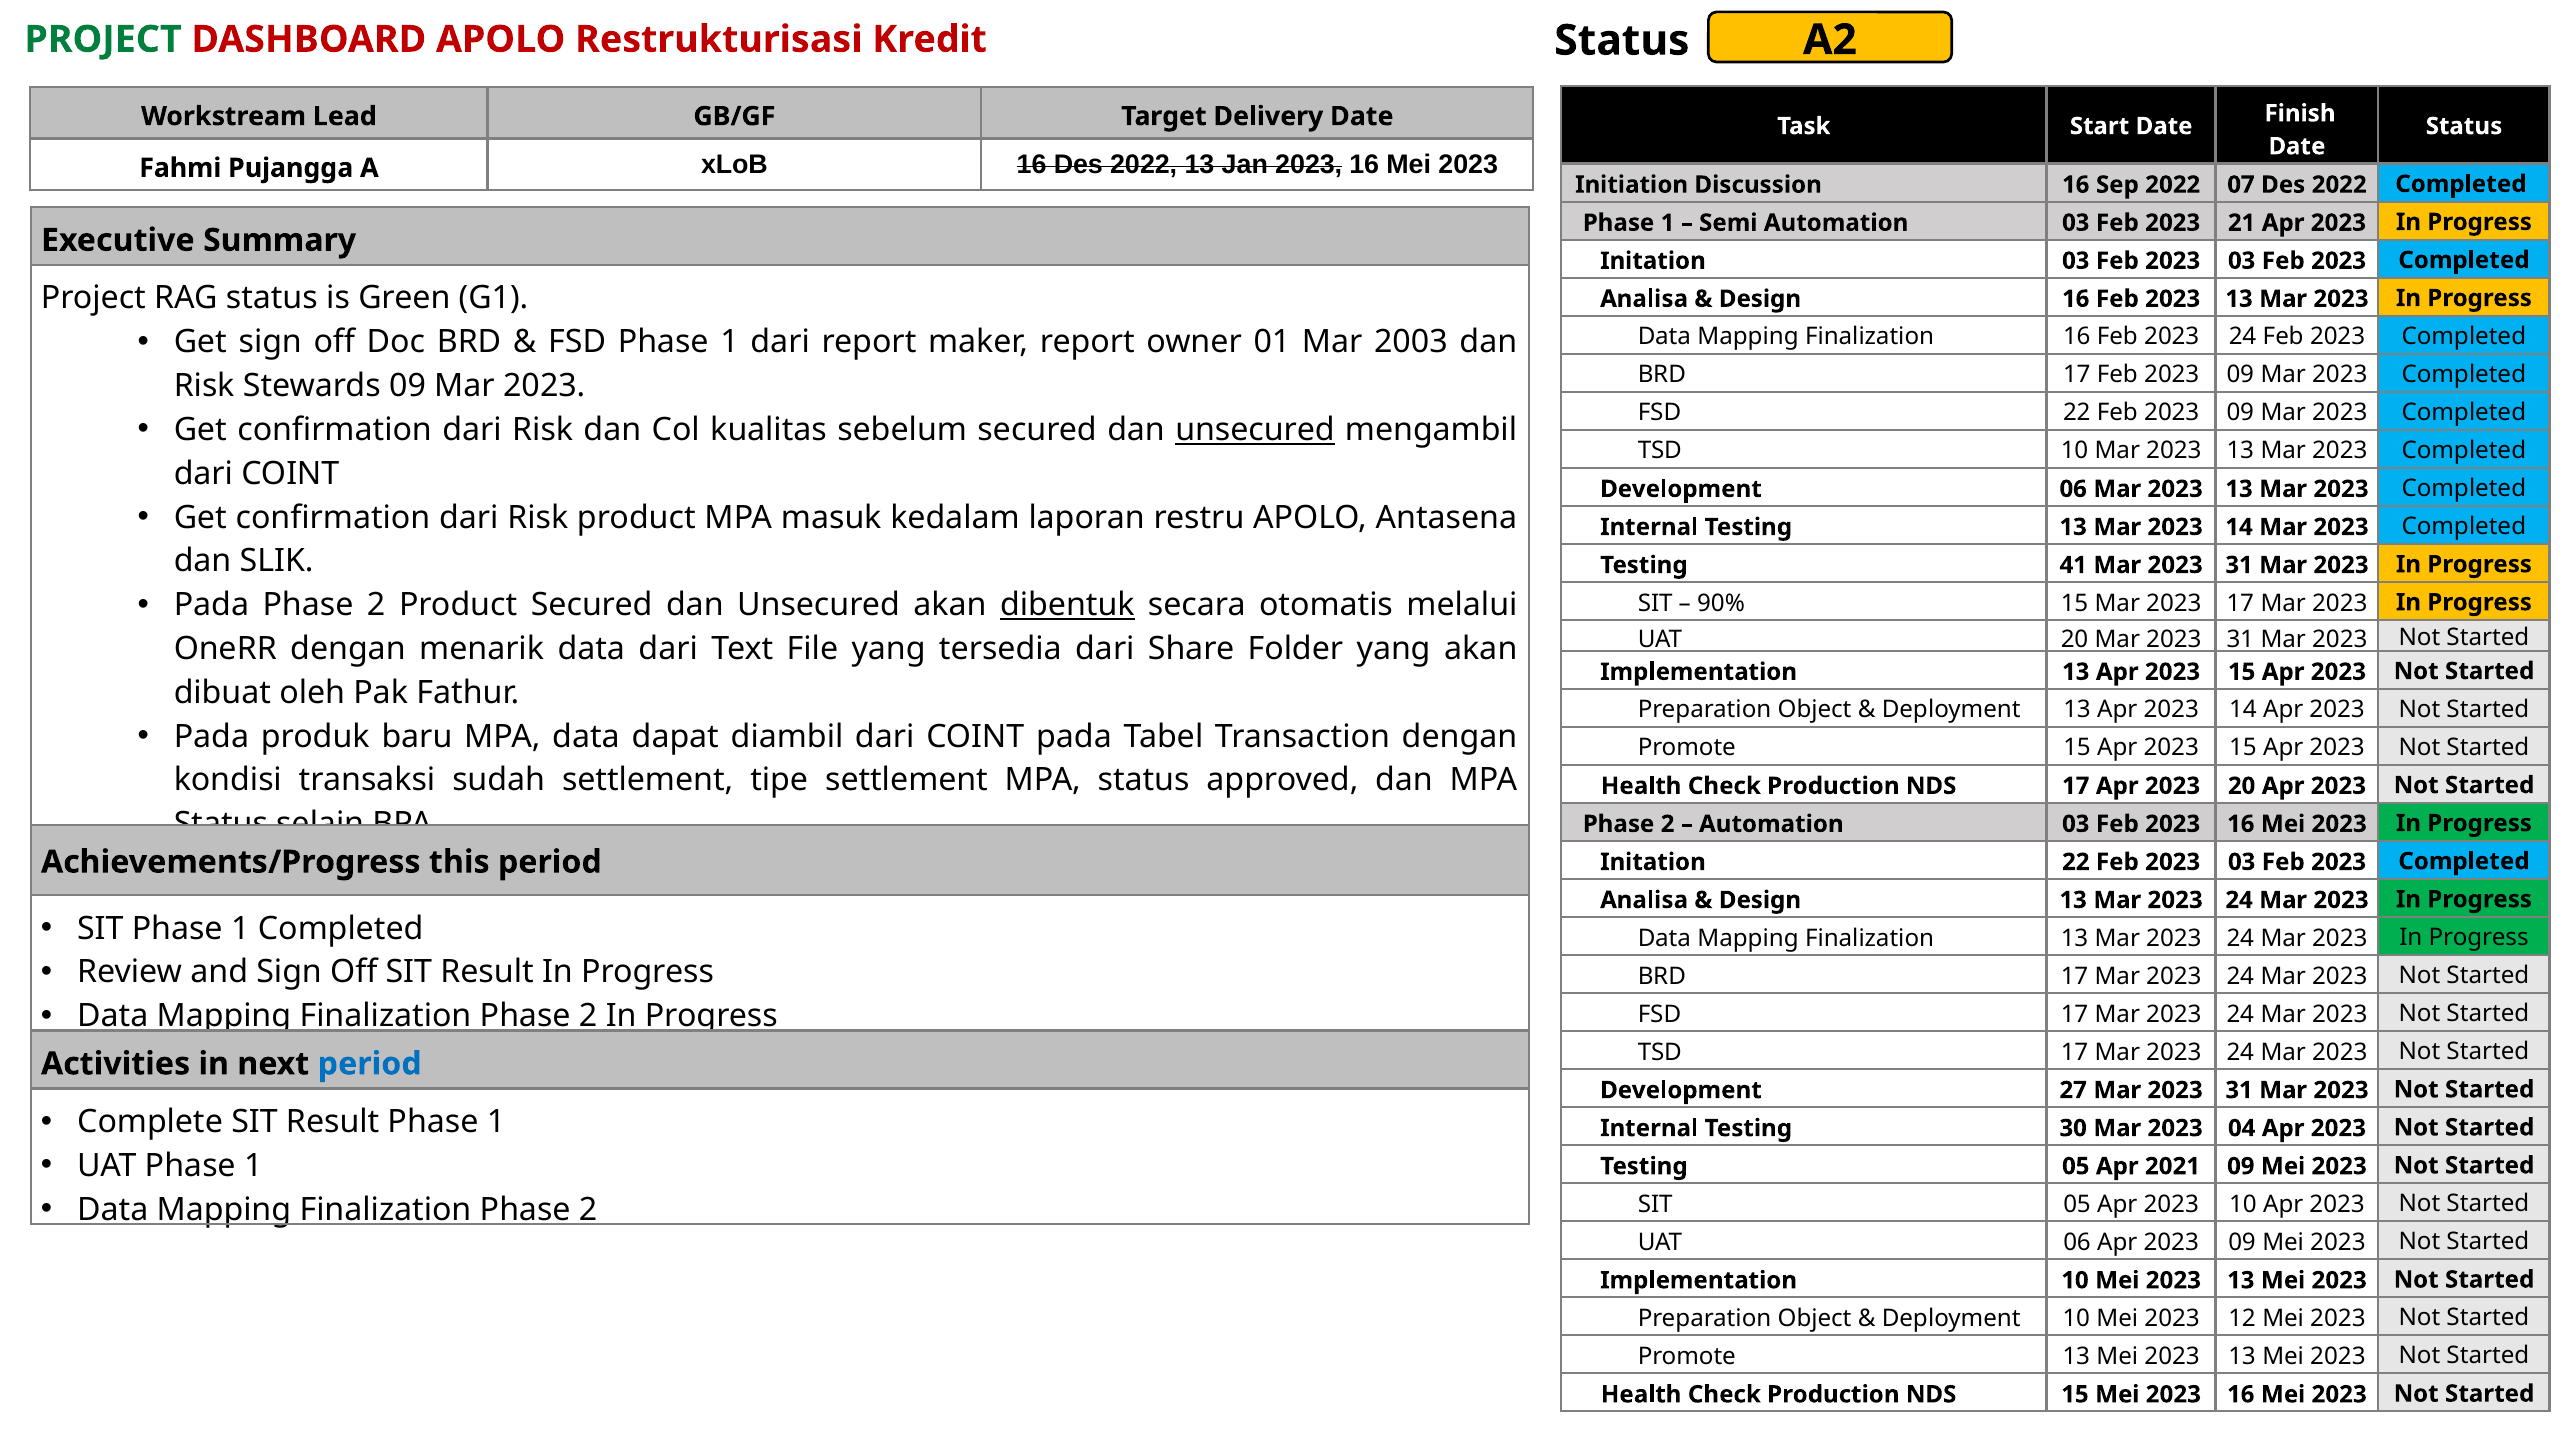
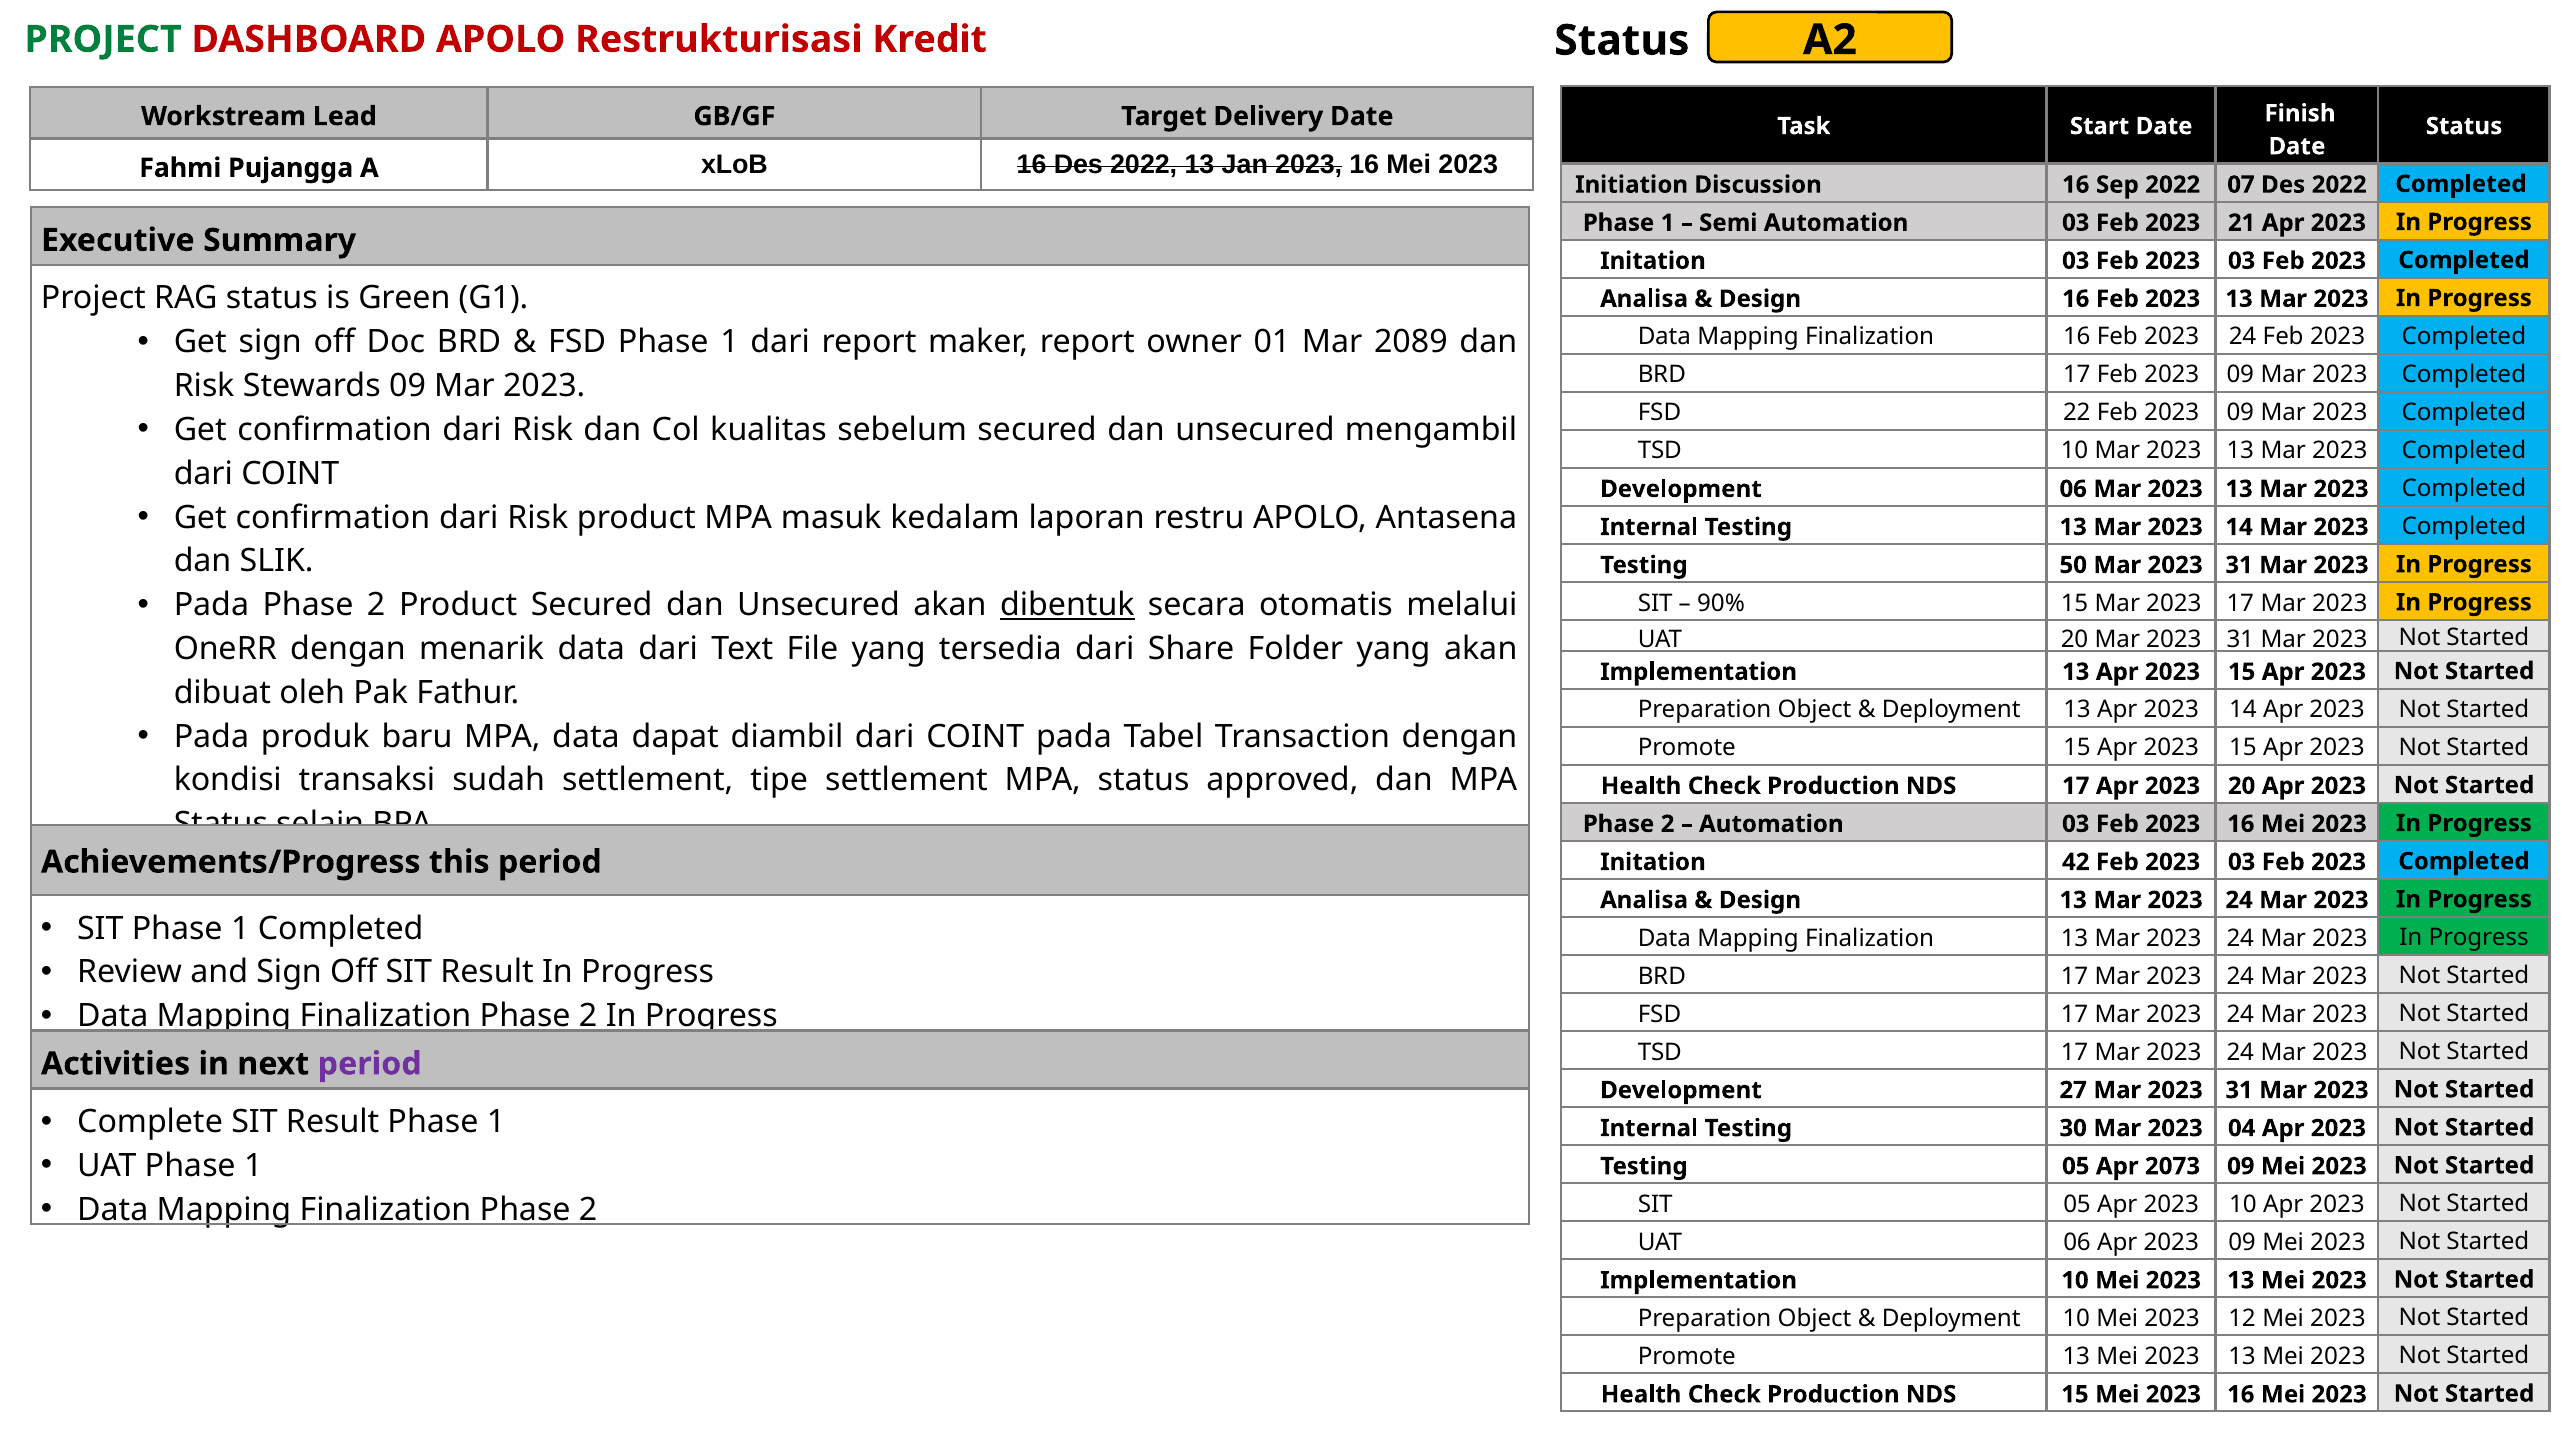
2003: 2003 -> 2089 (1411, 342)
unsecured underline: present -> none (1255, 430)
41: 41 -> 50 (2073, 565)
Initation 22: 22 -> 42 (2076, 862)
period colour: blue -> purple (370, 1064)
2021: 2021 -> 2073 (2173, 1166)
